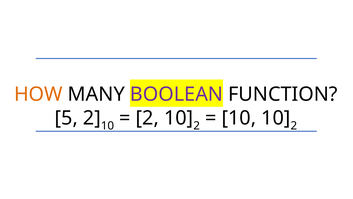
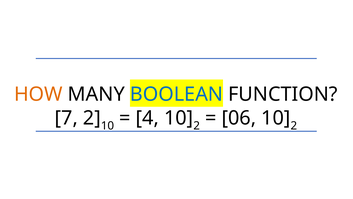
BOOLEAN colour: purple -> blue (176, 94)
5: 5 -> 7 (66, 118)
2: 2 -> 4 (147, 118)
10: 10 -> 06 (239, 118)
